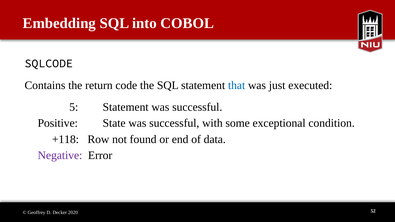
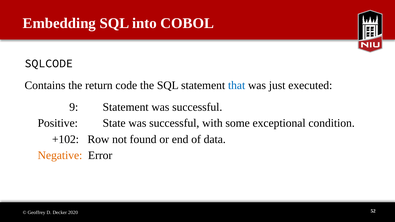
5: 5 -> 9 (74, 107)
+118: +118 -> +102 (65, 139)
Negative colour: purple -> orange (60, 156)
